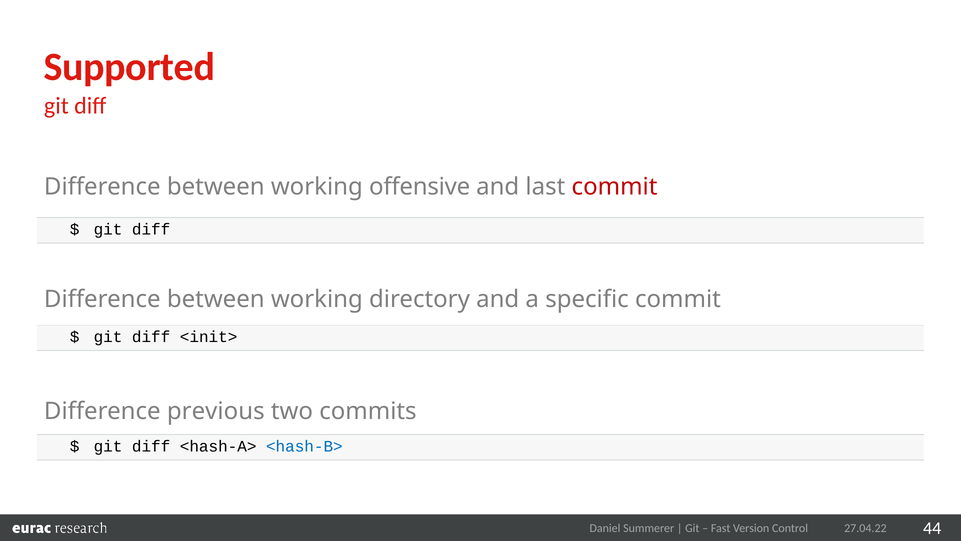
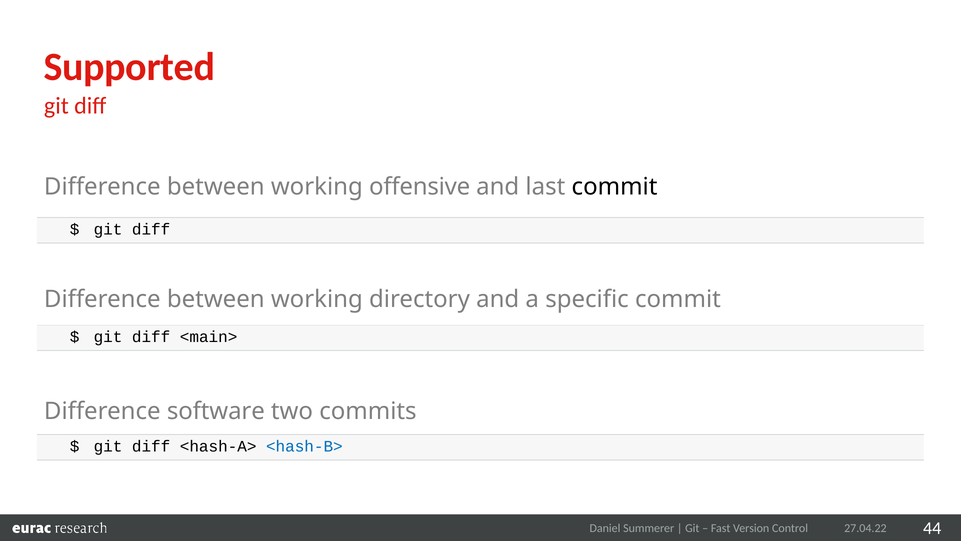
commit colour: red -> black (615, 187)
<init>: <init> -> <main> (209, 337)
previous: previous -> software (216, 411)
